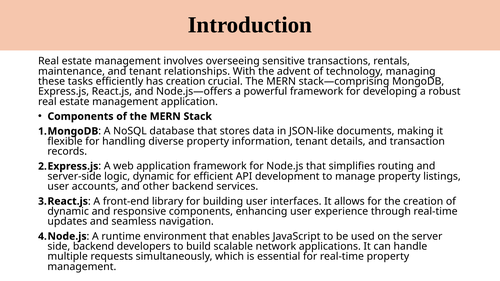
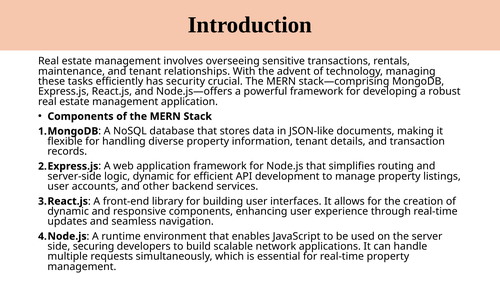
has creation: creation -> security (186, 81)
side backend: backend -> securing (94, 247)
